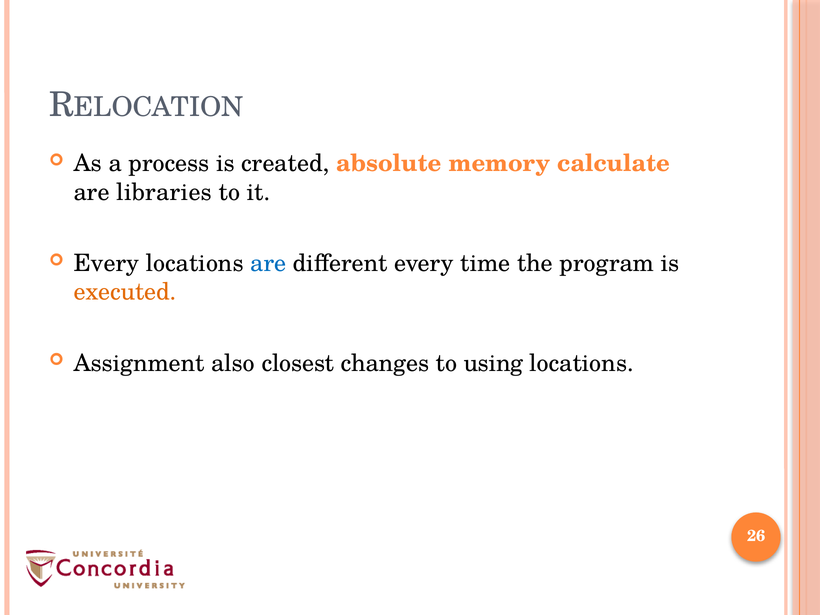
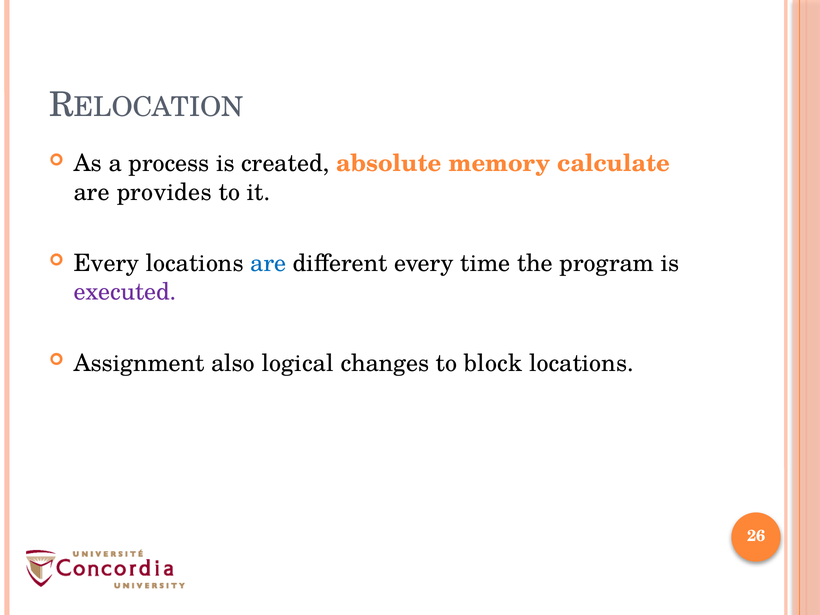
libraries: libraries -> provides (164, 192)
executed colour: orange -> purple (125, 292)
closest: closest -> logical (298, 363)
using: using -> block (493, 363)
